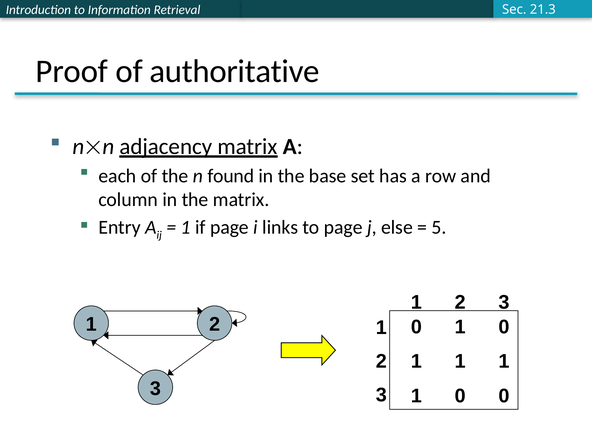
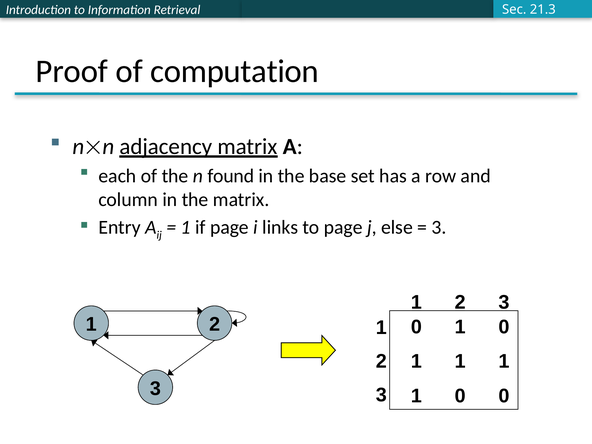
authoritative: authoritative -> computation (235, 71)
5: 5 -> 3 (439, 227)
